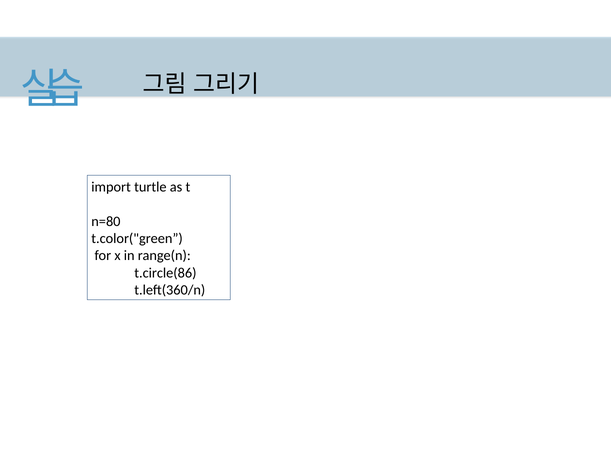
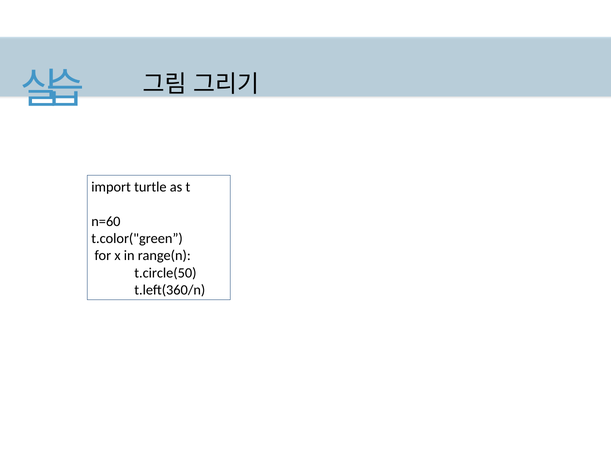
n=80: n=80 -> n=60 (106, 221)
t.circle(86: t.circle(86 -> t.circle(50 (165, 273)
